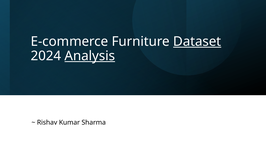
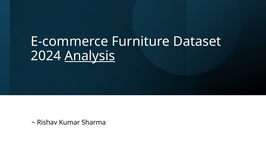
Dataset underline: present -> none (197, 41)
